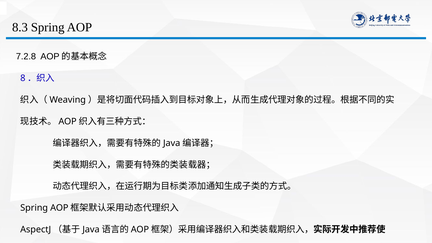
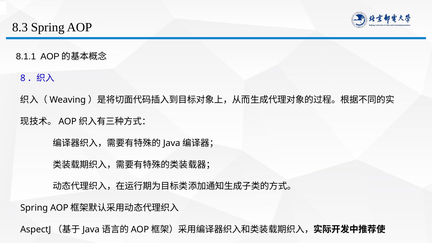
7.2.8: 7.2.8 -> 8.1.1 (26, 56)
